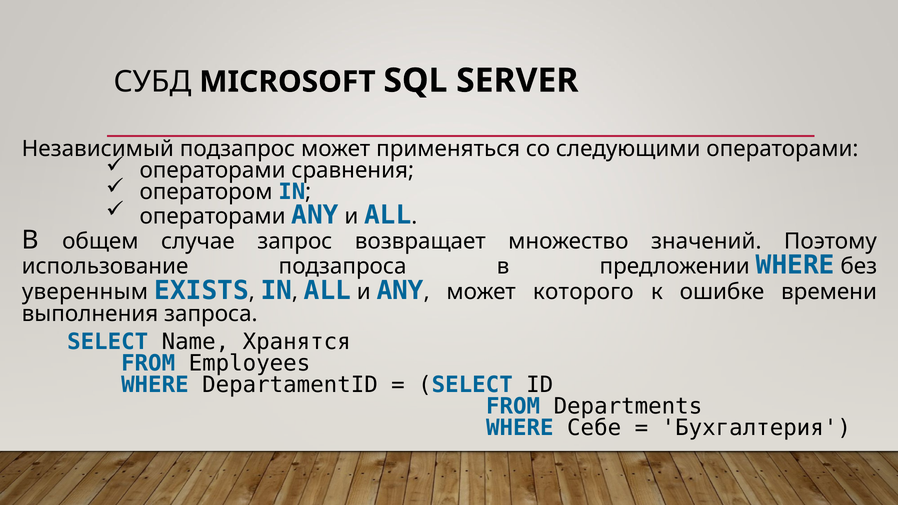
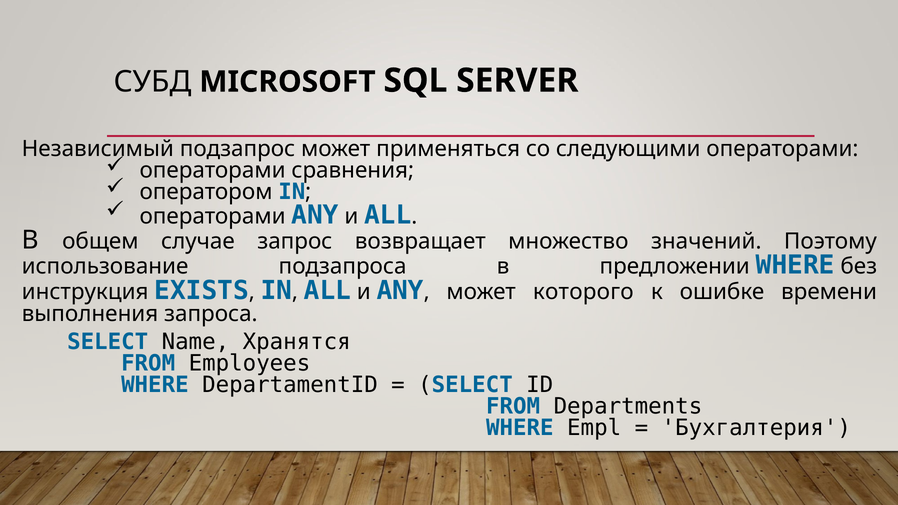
уверенным: уверенным -> инструкция (85, 292)
Себе: Себе -> Empl (594, 428)
